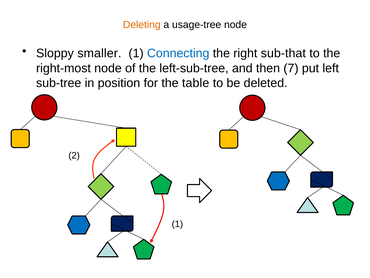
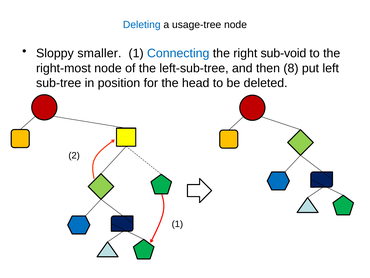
Deleting colour: orange -> blue (142, 25)
sub-that: sub-that -> sub-void (283, 53)
7: 7 -> 8 (291, 68)
table: table -> head (196, 83)
